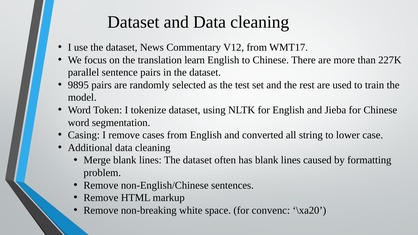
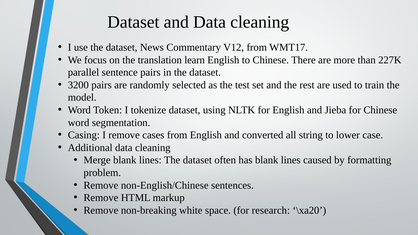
9895: 9895 -> 3200 (78, 85)
convenc: convenc -> research (271, 210)
